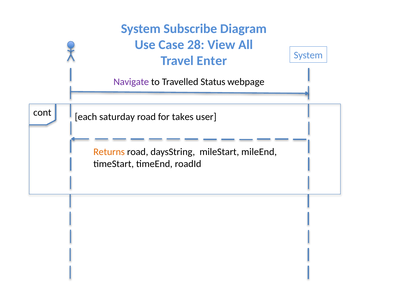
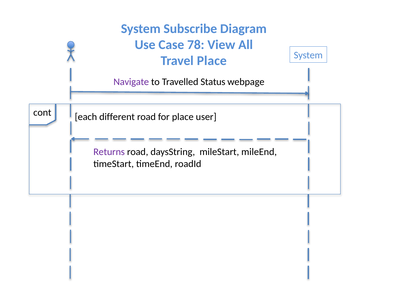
28: 28 -> 78 (196, 45)
Travel Enter: Enter -> Place (212, 61)
saturday: saturday -> different (117, 117)
for takes: takes -> place (183, 117)
Returns colour: orange -> purple (109, 152)
